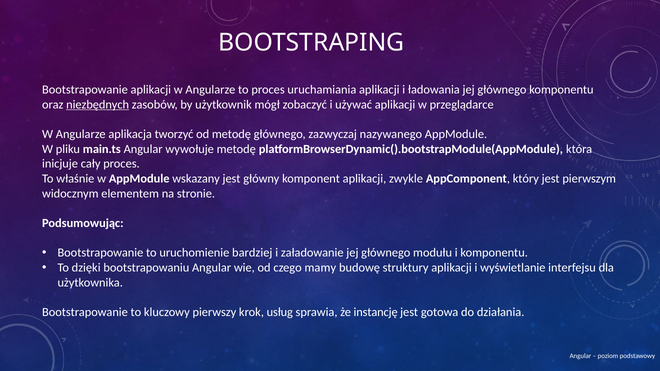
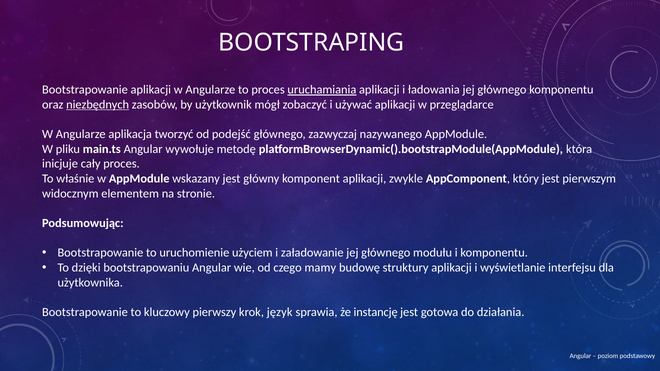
uruchamiania underline: none -> present (322, 90)
od metodę: metodę -> podejść (231, 134)
bardziej: bardziej -> użyciem (252, 253)
usług: usług -> język (280, 312)
